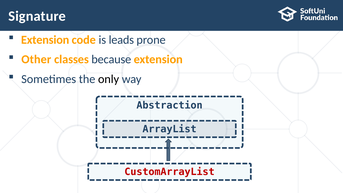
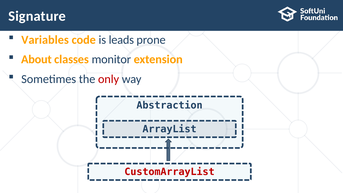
Extension: Extension -> Variables (45, 40)
Other: Other -> About (36, 59)
because: because -> monitor (111, 59)
only colour: black -> red (109, 79)
